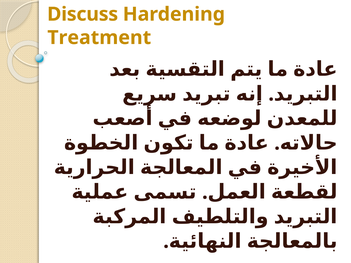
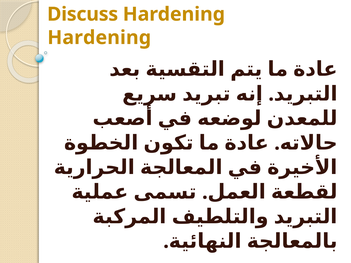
Treatment: Treatment -> Hardening (99, 38)
